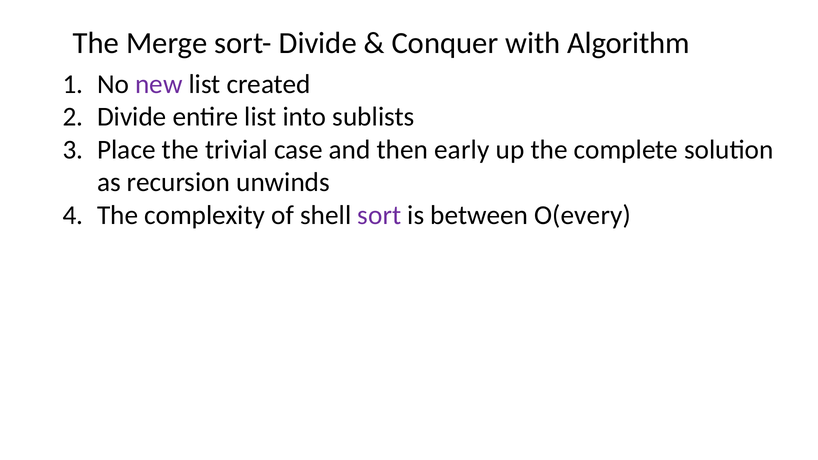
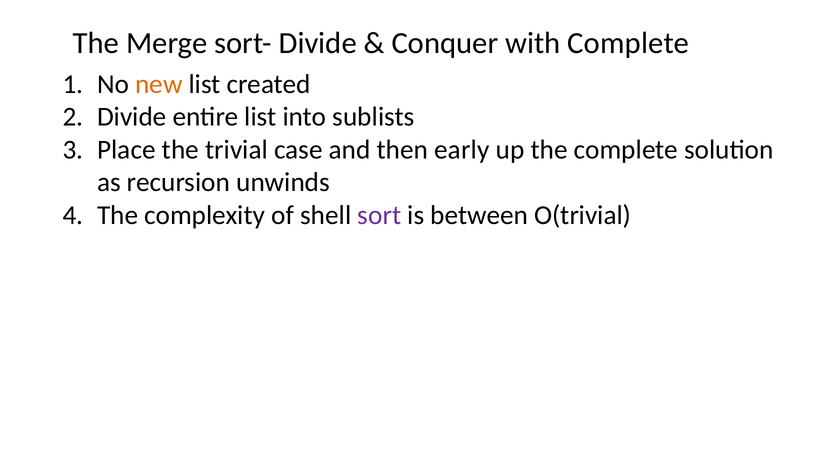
with Algorithm: Algorithm -> Complete (628, 43)
new colour: purple -> orange (159, 84)
O(every: O(every -> O(trivial (583, 215)
